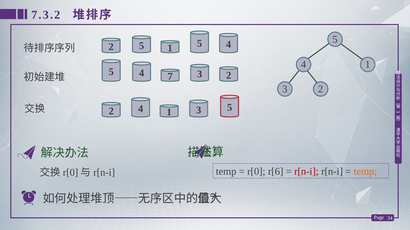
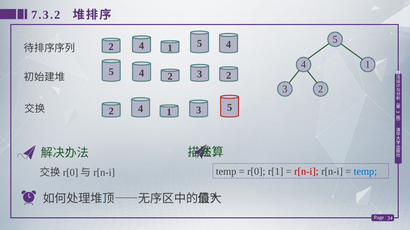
5: 5 -> 4 (141, 46)
4 7: 7 -> 2 (170, 77)
r[6: r[6 -> r[1 (276, 172)
temp colour: orange -> blue (365, 172)
